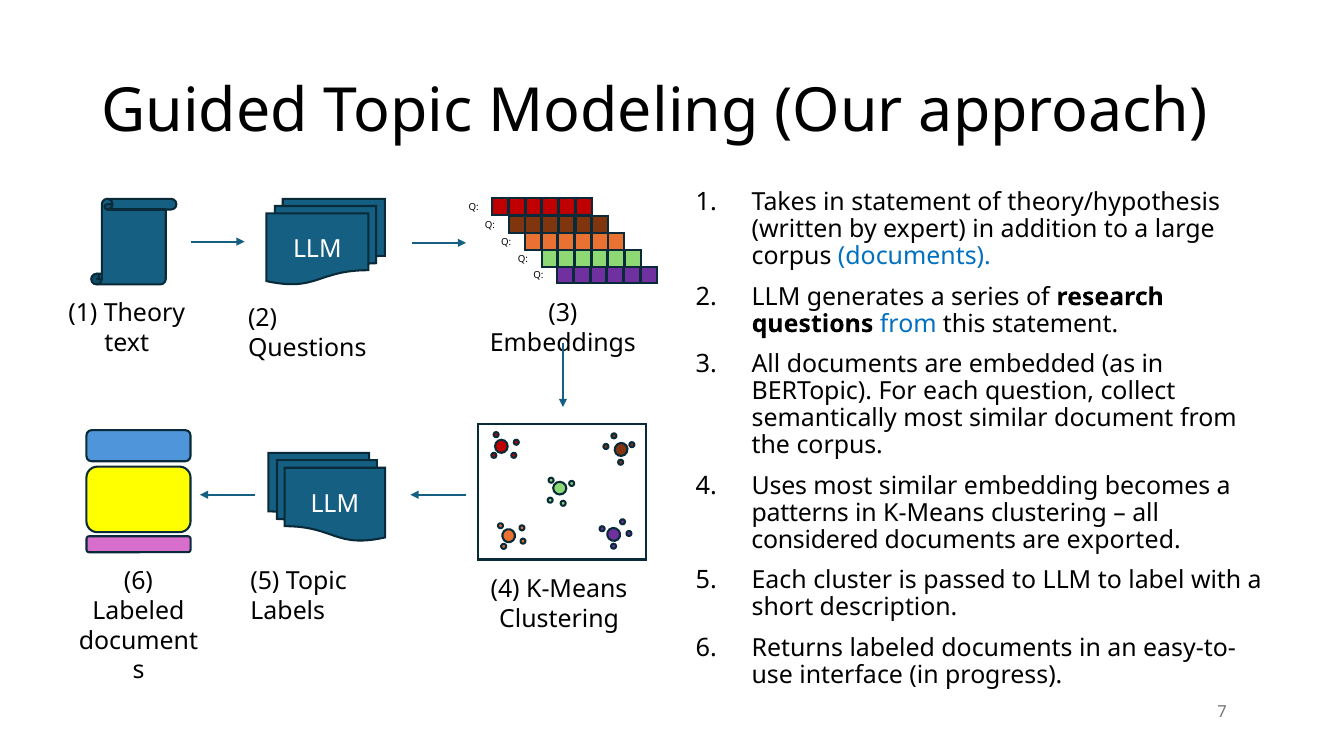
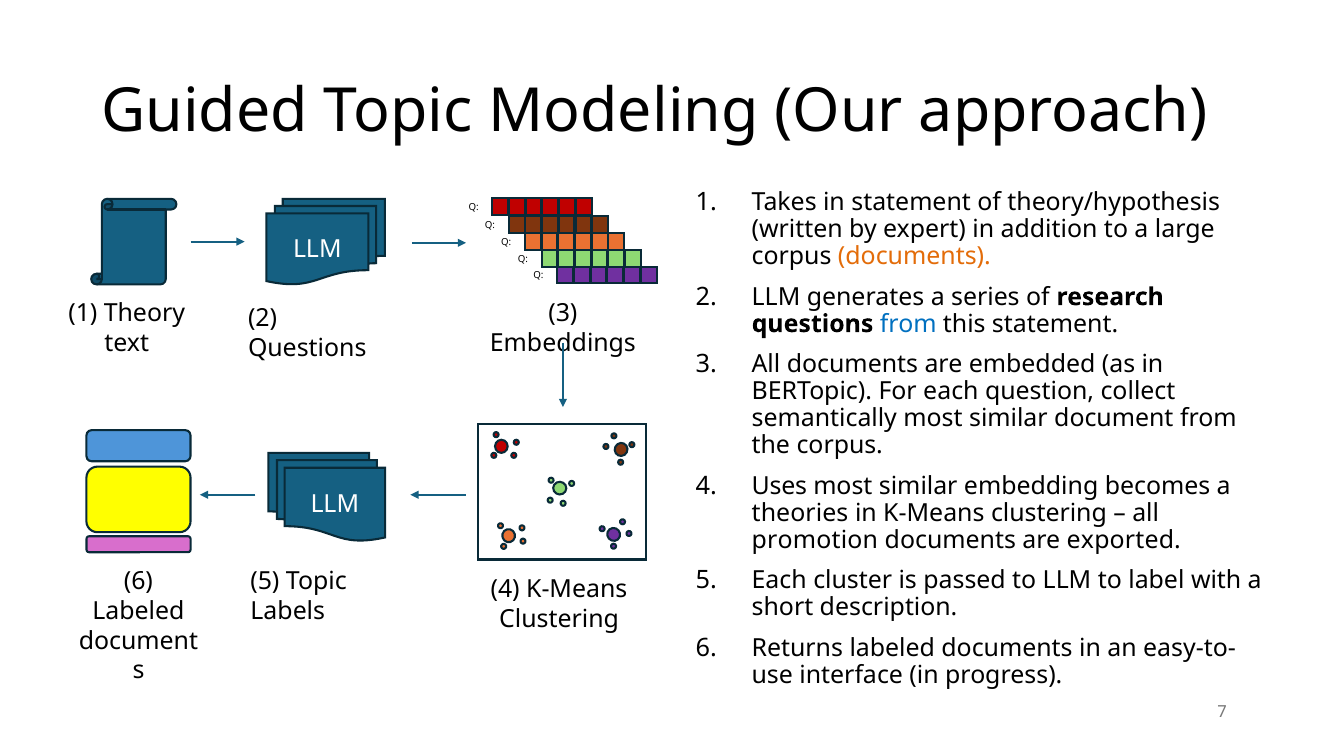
documents colour: blue -> orange (914, 256)
patterns: patterns -> theories (800, 513)
considered: considered -> promotion (815, 540)
